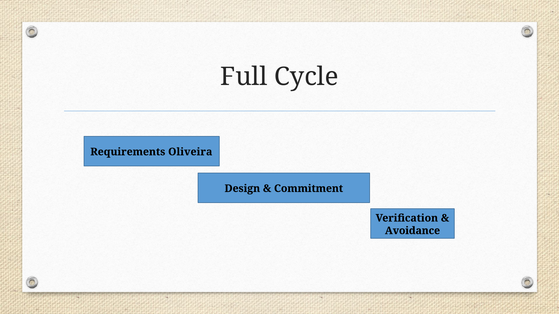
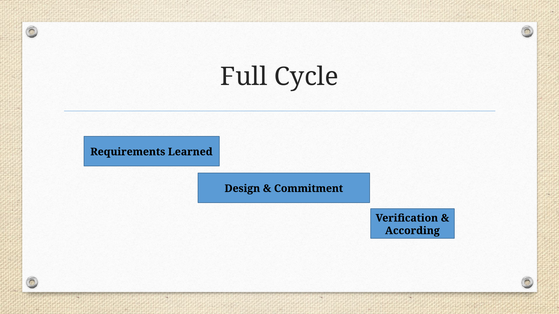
Oliveira: Oliveira -> Learned (190, 152)
Avoidance: Avoidance -> According (412, 231)
